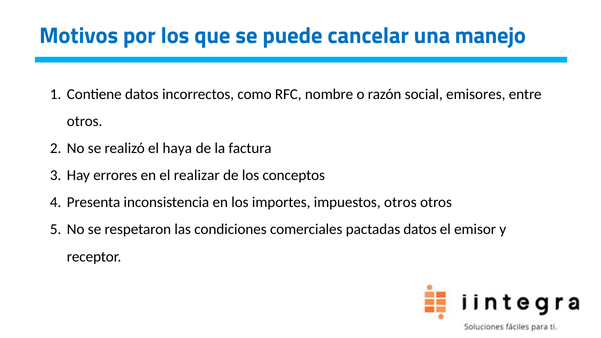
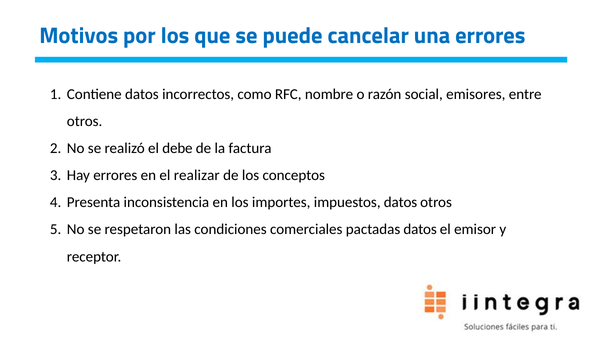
una manejo: manejo -> errores (490, 36)
haya: haya -> debe (177, 148)
impuestos otros: otros -> datos (400, 203)
